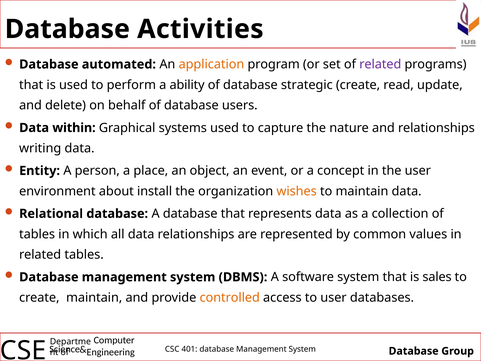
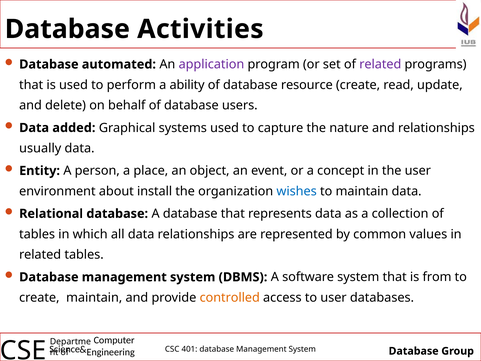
application colour: orange -> purple (211, 64)
strategic: strategic -> resource (307, 85)
within: within -> added (74, 128)
writing: writing -> usually (40, 148)
wishes colour: orange -> blue (297, 191)
sales: sales -> from (437, 277)
